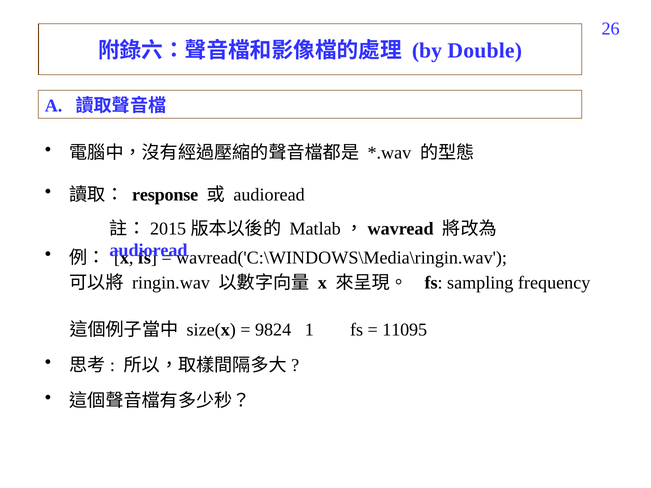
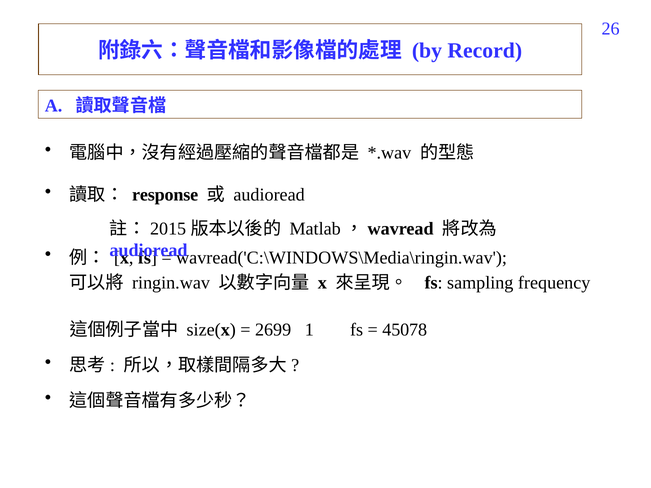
Double: Double -> Record (485, 51)
9824: 9824 -> 2699 (273, 330)
11095: 11095 -> 45078 (405, 330)
